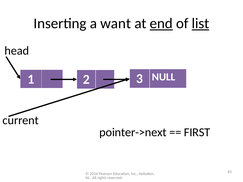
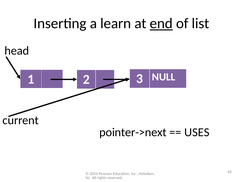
want: want -> learn (116, 24)
list underline: present -> none (201, 24)
FIRST: FIRST -> USES (197, 133)
